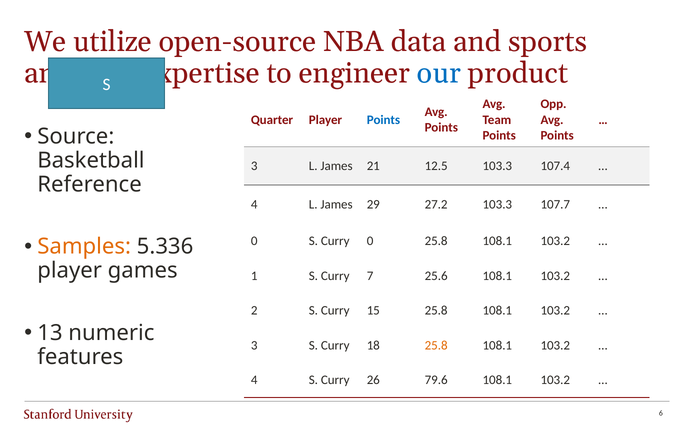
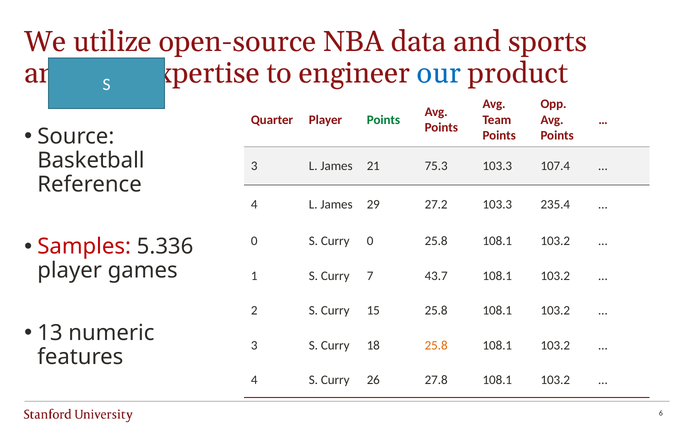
Points colour: blue -> green (383, 120)
12.5: 12.5 -> 75.3 (436, 166)
107.7: 107.7 -> 235.4 (555, 205)
Samples colour: orange -> red (84, 247)
25.6: 25.6 -> 43.7 (436, 276)
79.6: 79.6 -> 27.8 (436, 381)
